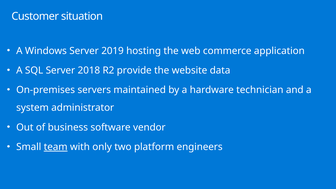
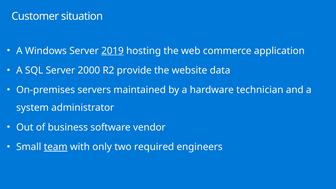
2019 underline: none -> present (113, 51)
2018: 2018 -> 2000 (89, 70)
platform: platform -> required (154, 147)
